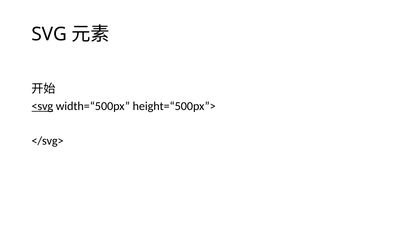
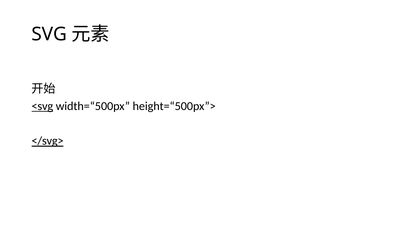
</svg> underline: none -> present (48, 141)
